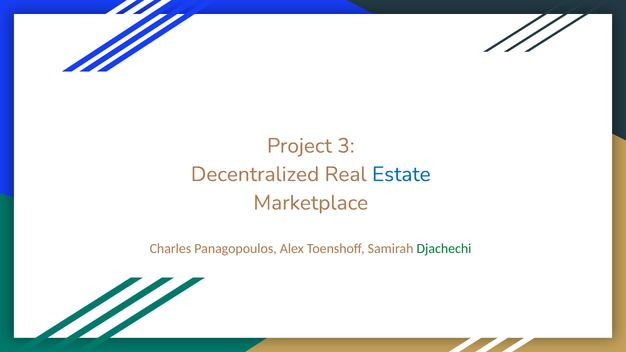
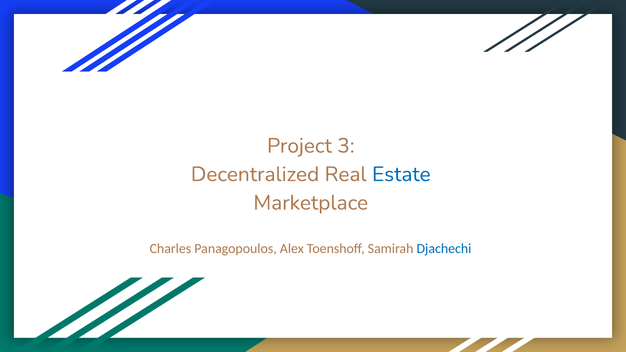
Djachechi colour: green -> blue (444, 249)
